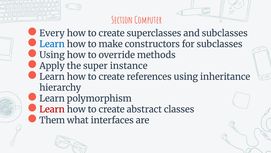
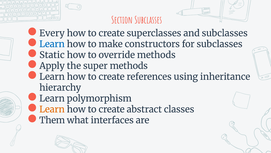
Section Computer: Computer -> Subclasses (148, 20)
Using: Using -> Static (52, 55)
super instance: instance -> methods (129, 66)
Learn colour: red -> orange (52, 109)
